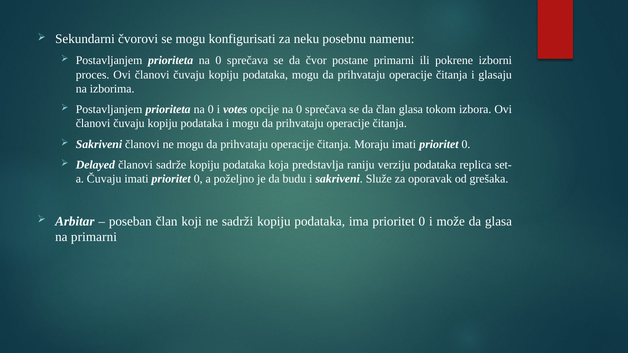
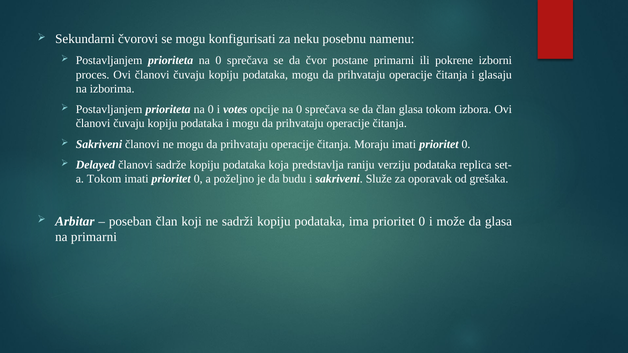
a Čuvaju: Čuvaju -> Tokom (104, 179)
